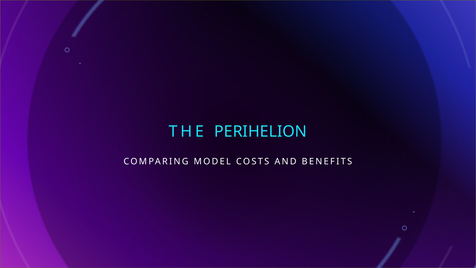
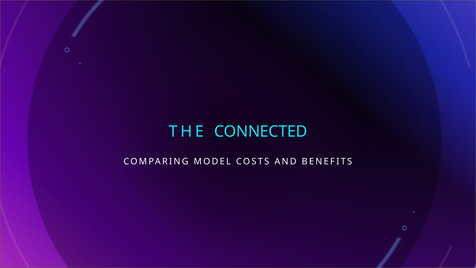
PERIHELION: PERIHELION -> CONNECTED (261, 132)
